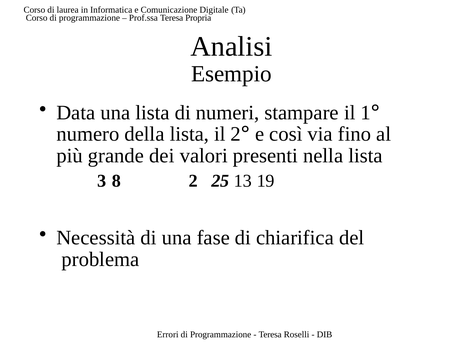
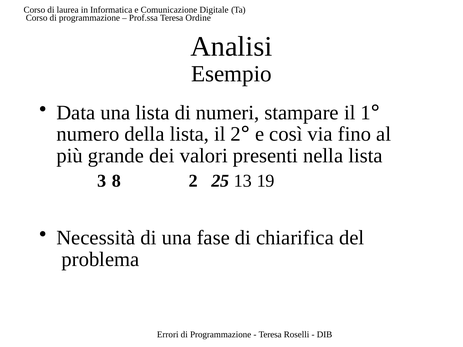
Propria: Propria -> Ordine (198, 18)
